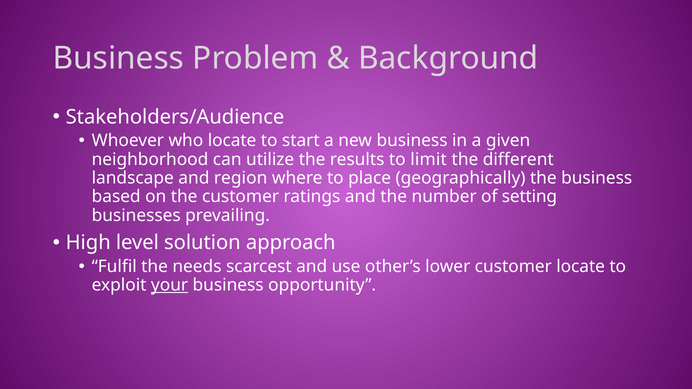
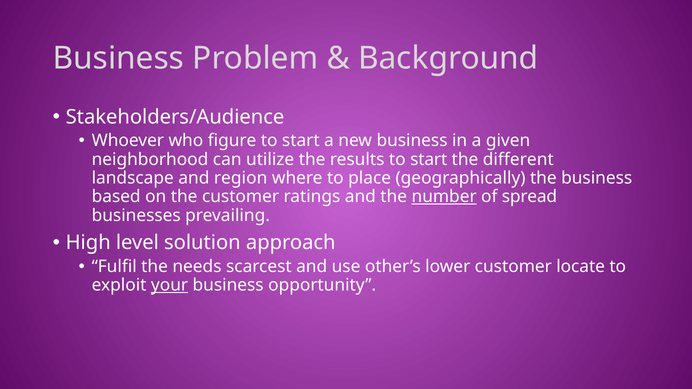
who locate: locate -> figure (232, 141)
results to limit: limit -> start (429, 159)
number underline: none -> present (444, 197)
setting: setting -> spread (529, 197)
